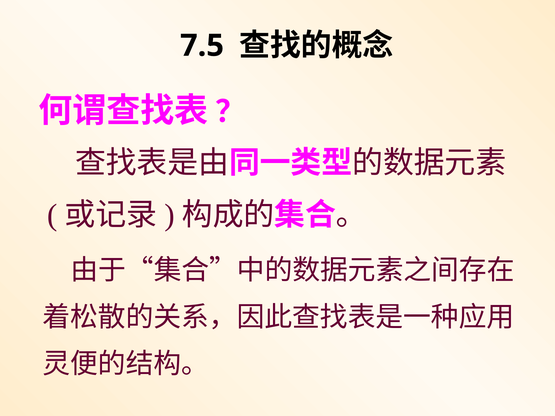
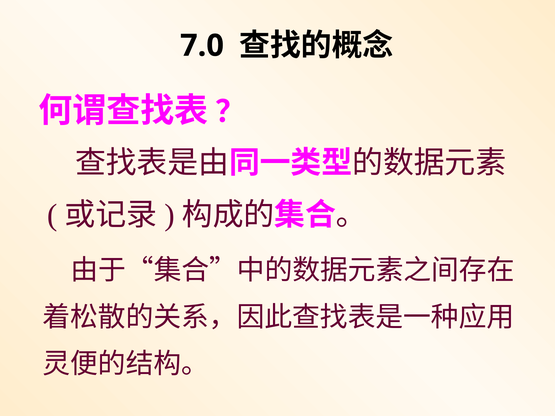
7.5: 7.5 -> 7.0 (202, 46)
